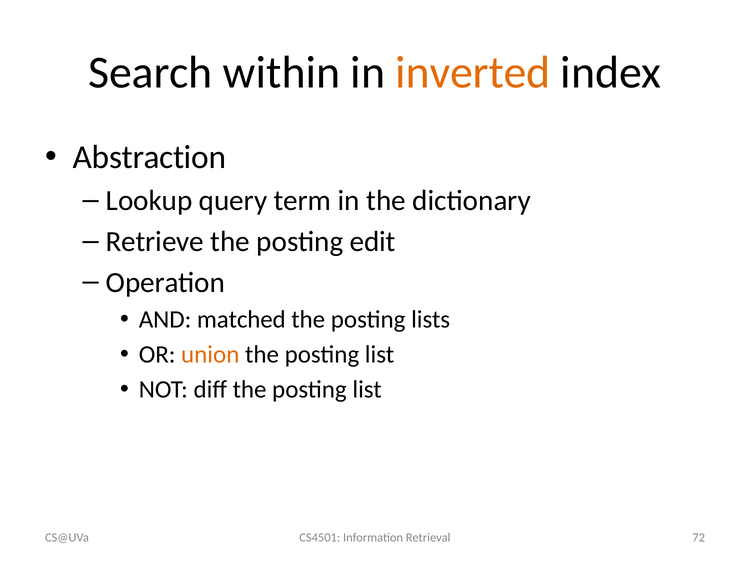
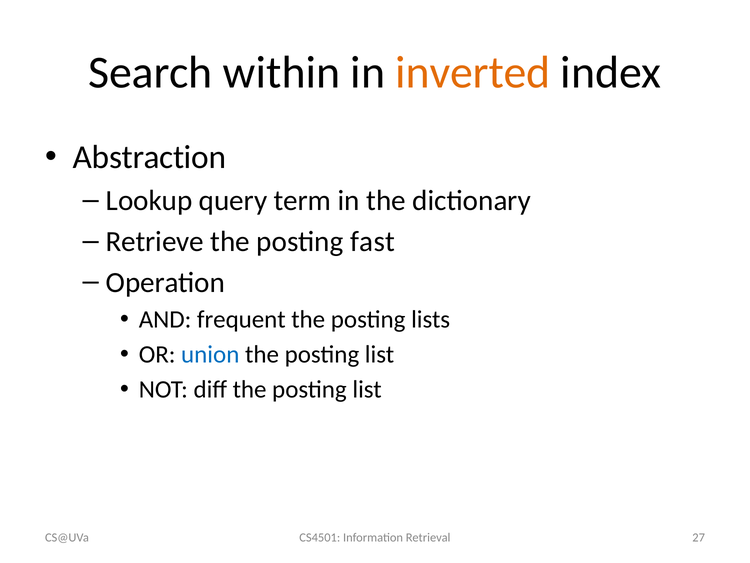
edit: edit -> fast (373, 241)
matched: matched -> frequent (241, 319)
union colour: orange -> blue (210, 354)
72: 72 -> 27 (699, 537)
